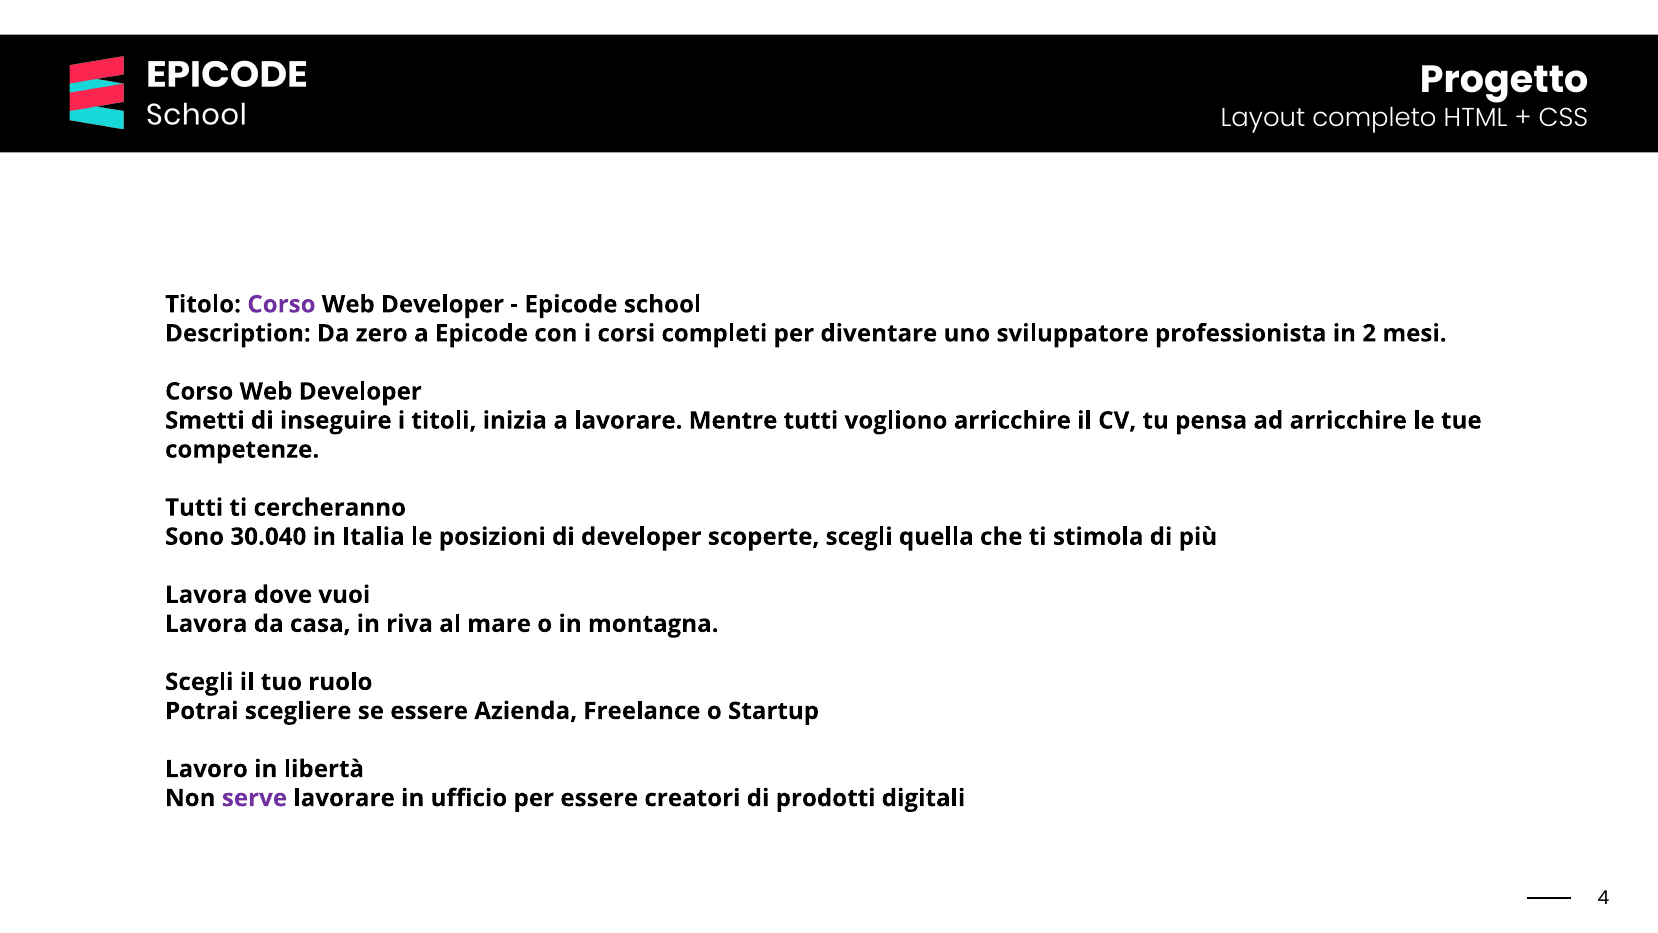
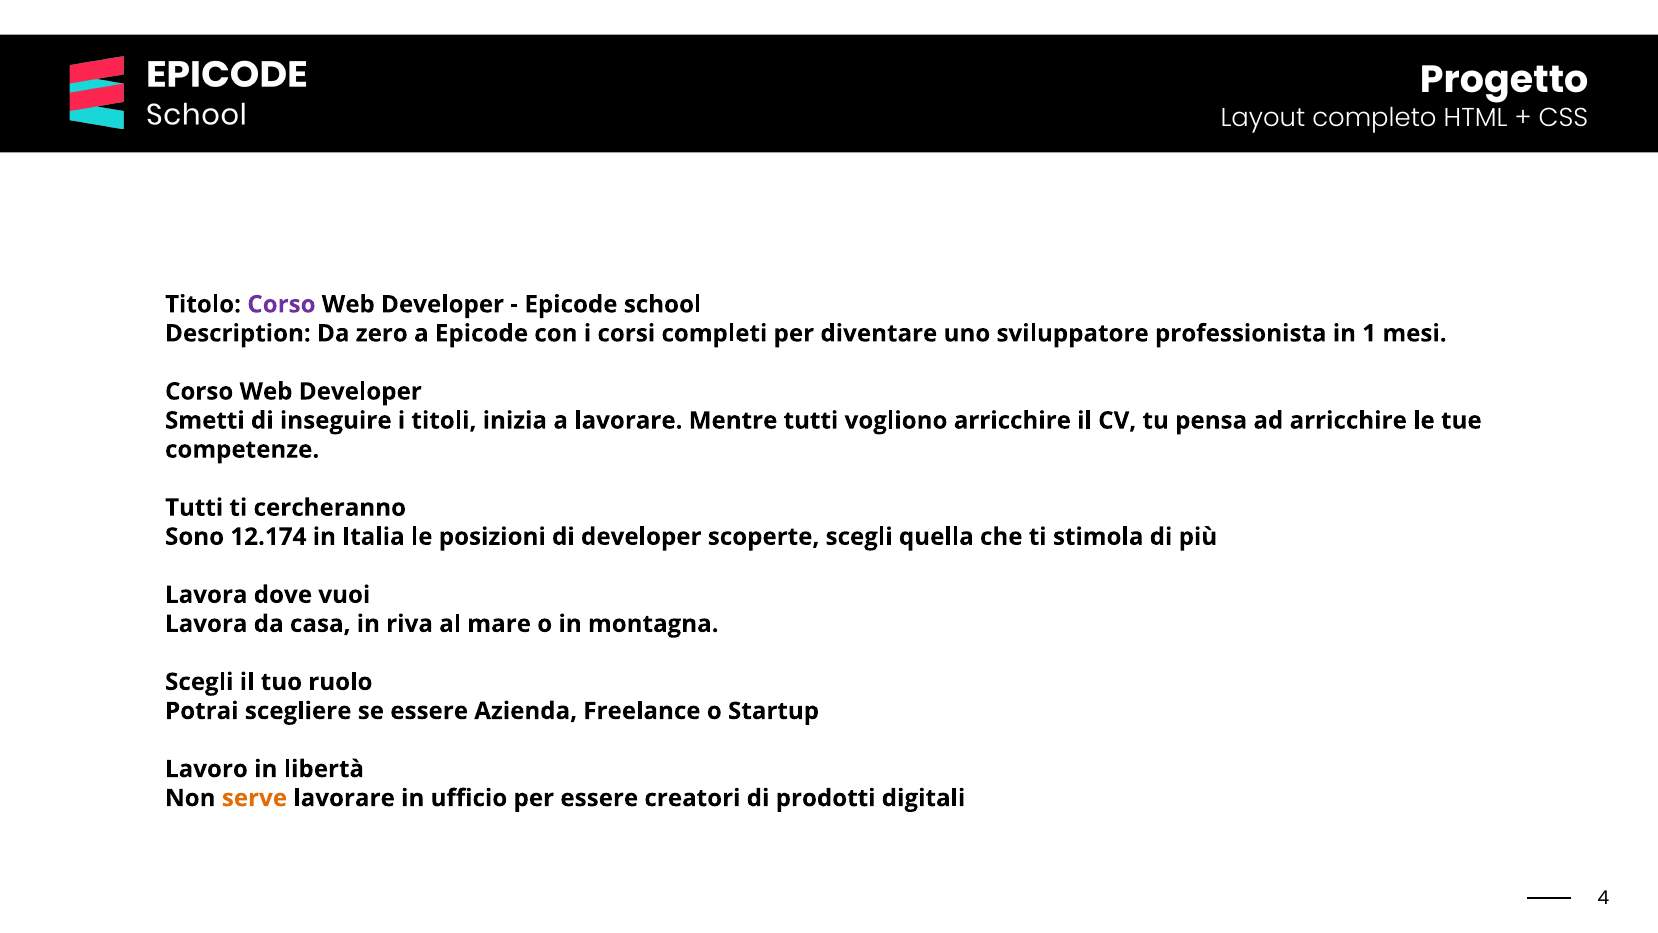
2: 2 -> 1 (1369, 333)
30.040: 30.040 -> 12.174 (268, 537)
serve colour: purple -> orange (254, 798)
